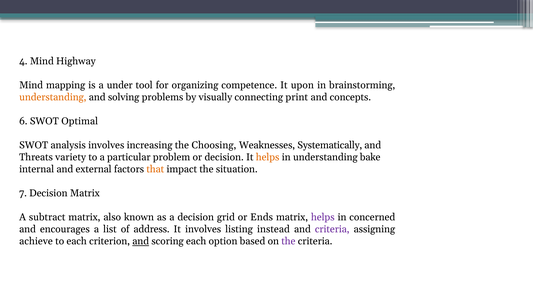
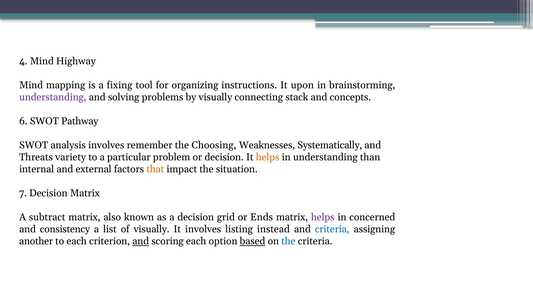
under: under -> fixing (120, 85)
competence: competence -> instructions (249, 85)
understanding colour: orange -> purple (53, 97)
print: print -> stack (297, 97)
Optimal: Optimal -> Pathway (80, 121)
increasing: increasing -> remember (150, 145)
bake: bake -> than (370, 157)
encourages: encourages -> consistency (65, 229)
of address: address -> visually (152, 229)
criteria colour: purple -> blue (332, 229)
achieve: achieve -> another (36, 241)
based underline: none -> present (253, 241)
the colour: purple -> blue (288, 241)
